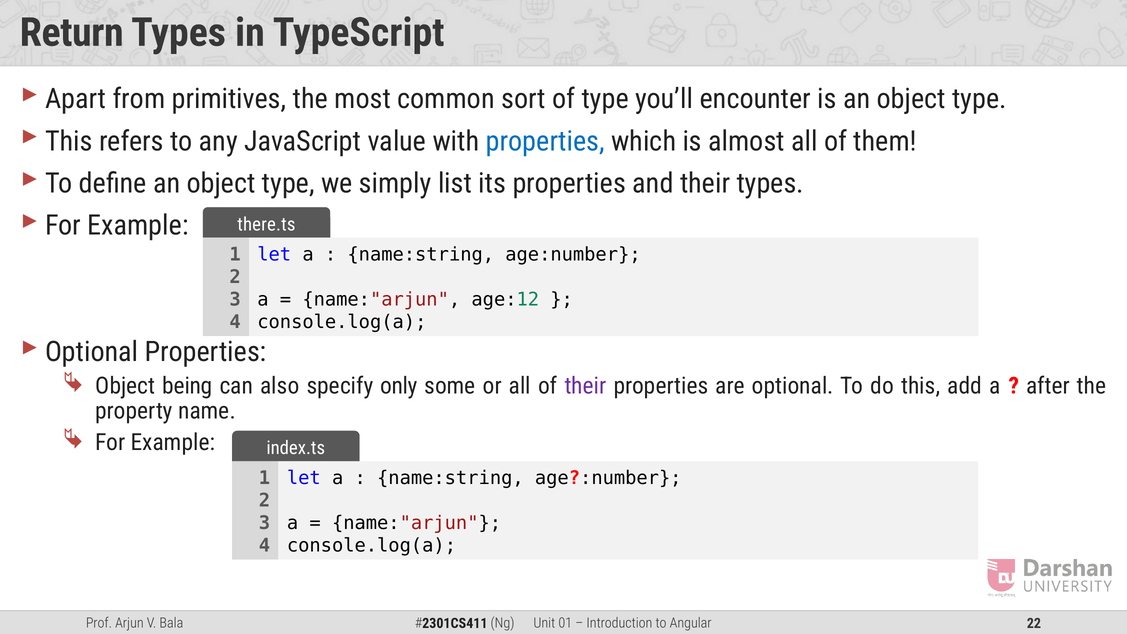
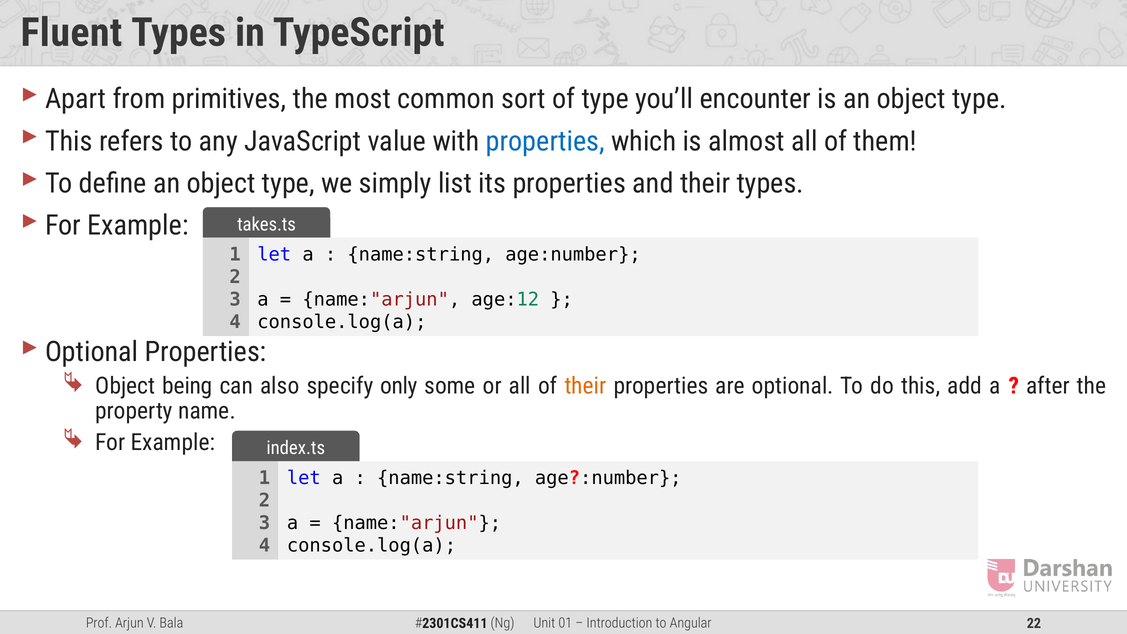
Return: Return -> Fluent (71, 33)
there.ts: there.ts -> takes.ts (267, 224)
their colour: purple -> orange (585, 386)
